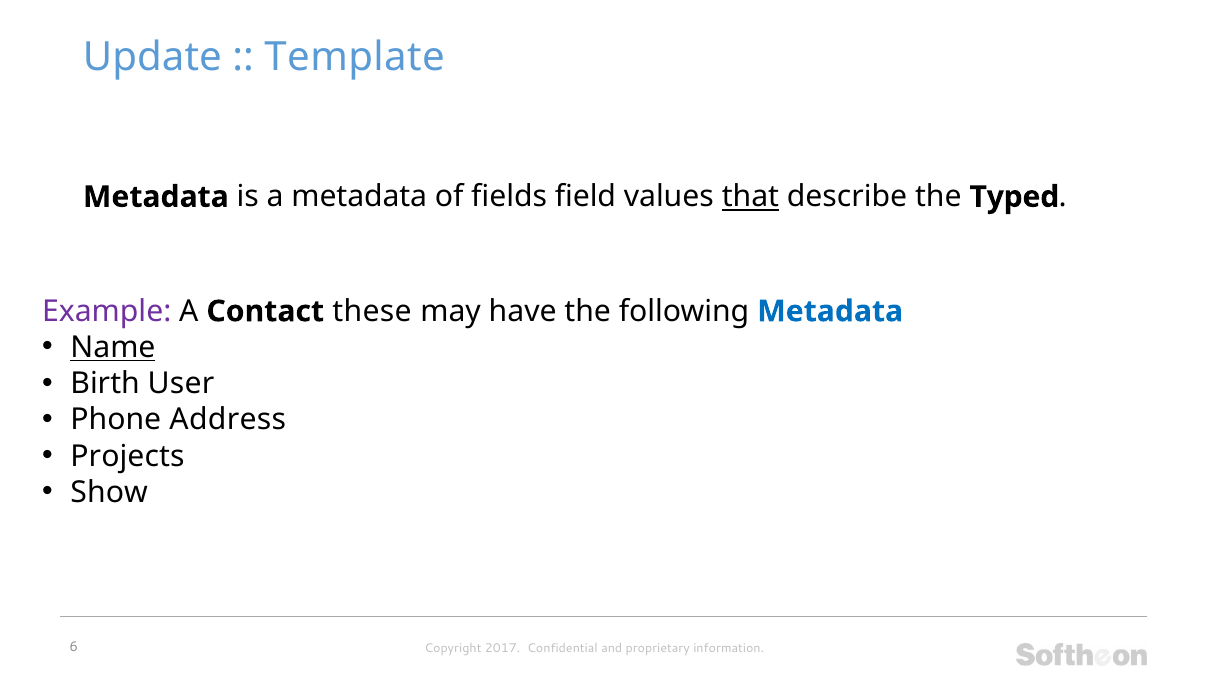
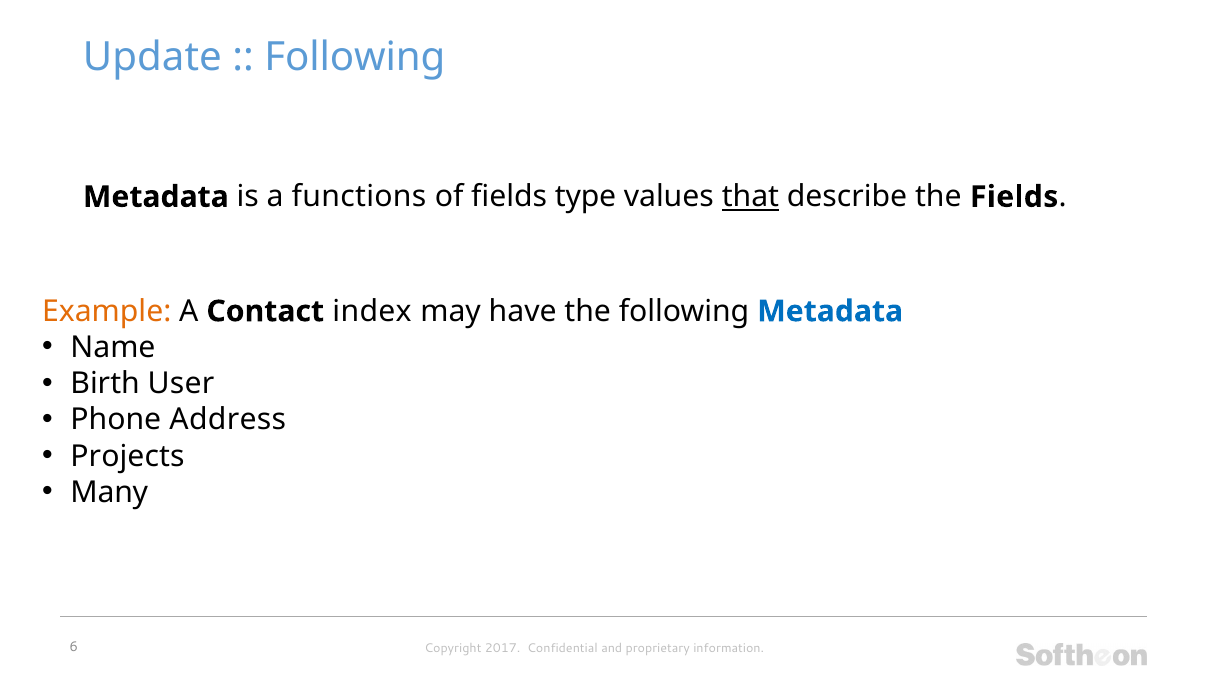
Template: Template -> Following (355, 58)
a metadata: metadata -> functions (359, 197)
field: field -> type (586, 197)
the Typed: Typed -> Fields (1014, 197)
Example colour: purple -> orange (107, 311)
these: these -> index (372, 311)
Name underline: present -> none (113, 348)
Show: Show -> Many (109, 492)
